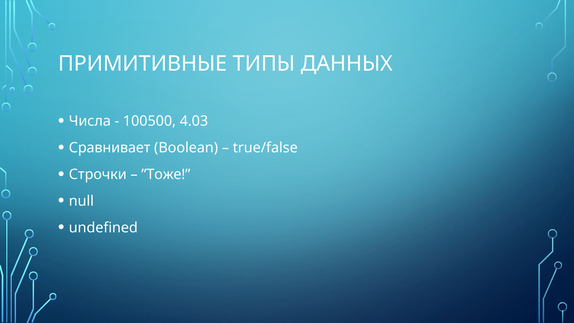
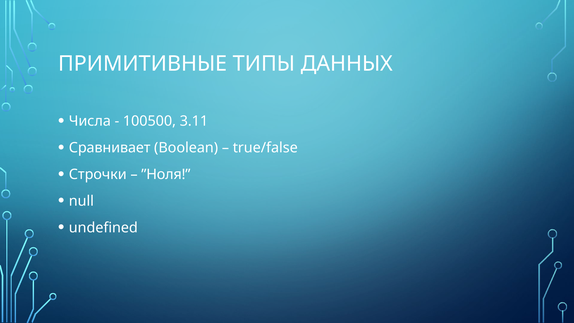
4.03: 4.03 -> 3.11 (194, 121)
”Тоже: ”Тоже -> ”Ноля (166, 174)
